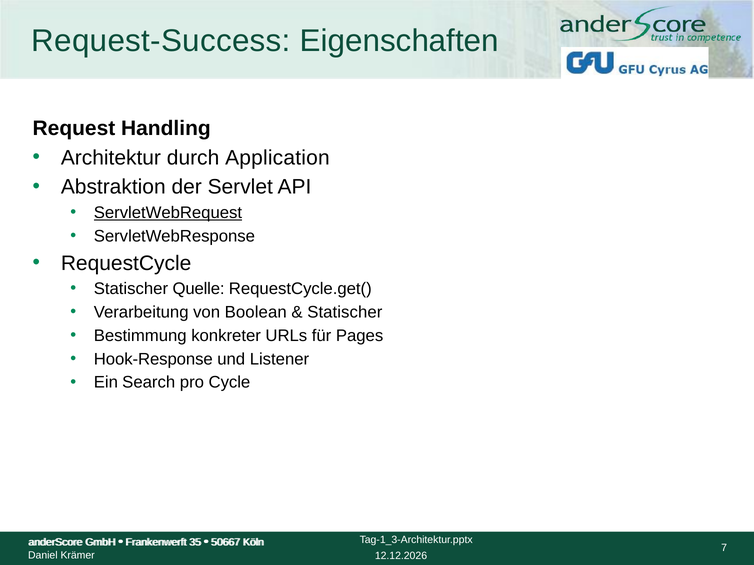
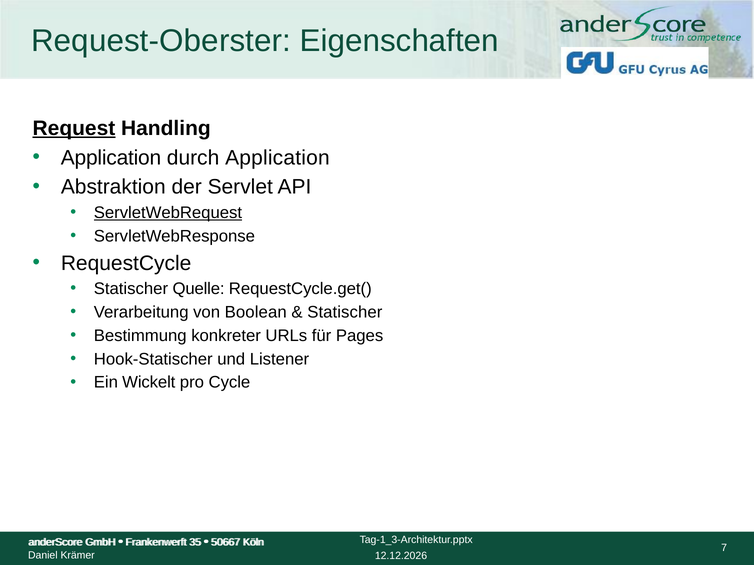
Request-Success: Request-Success -> Request-Oberster (161, 41)
Request underline: none -> present (74, 128)
Architektur: Architektur -> Application (111, 158)
Hook-Response: Hook-Response -> Hook-Statischer (153, 359)
Search: Search -> Wickelt (149, 383)
